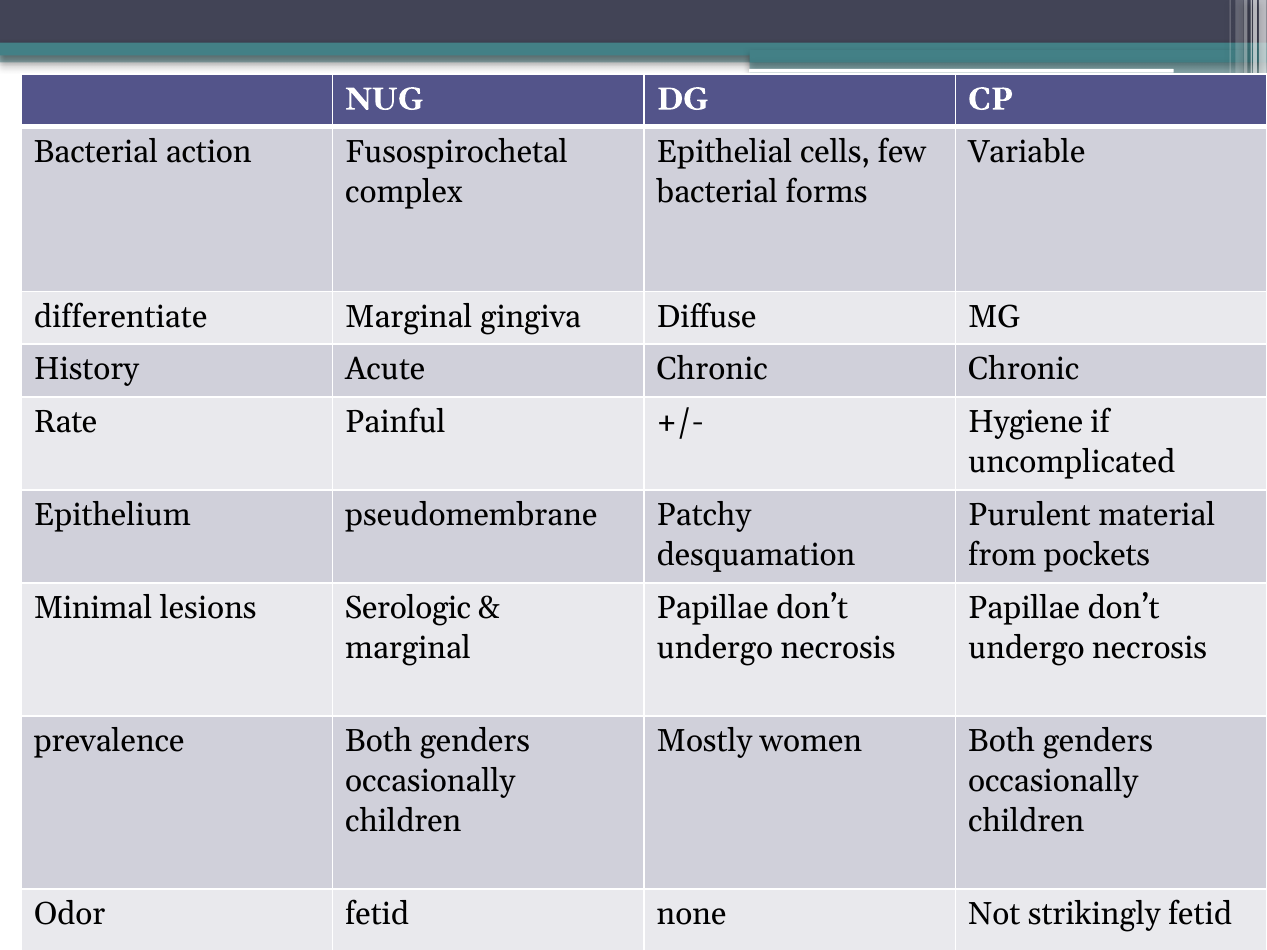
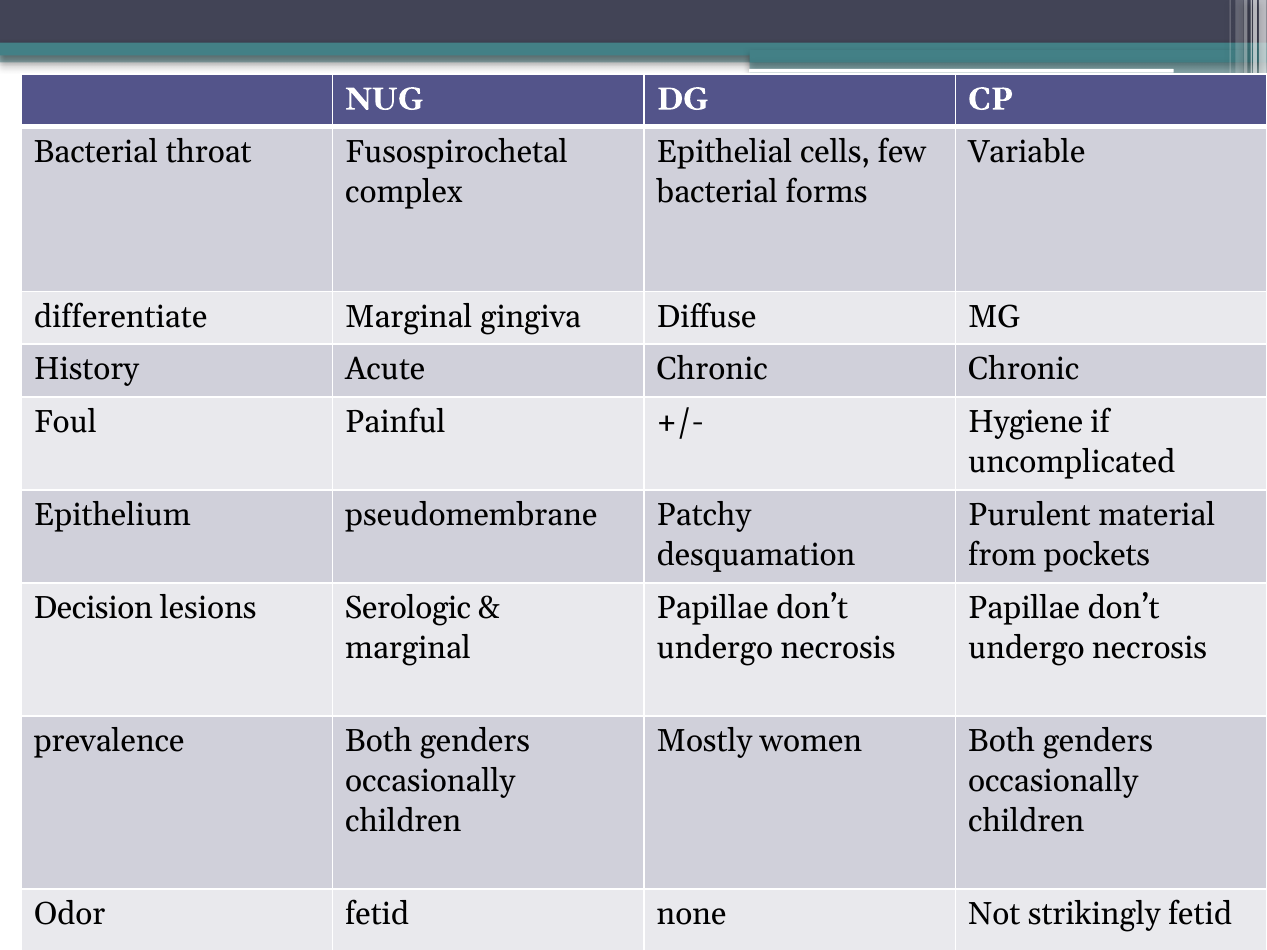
action: action -> throat (209, 152)
Rate: Rate -> Foul (65, 422)
Minimal: Minimal -> Decision (93, 608)
